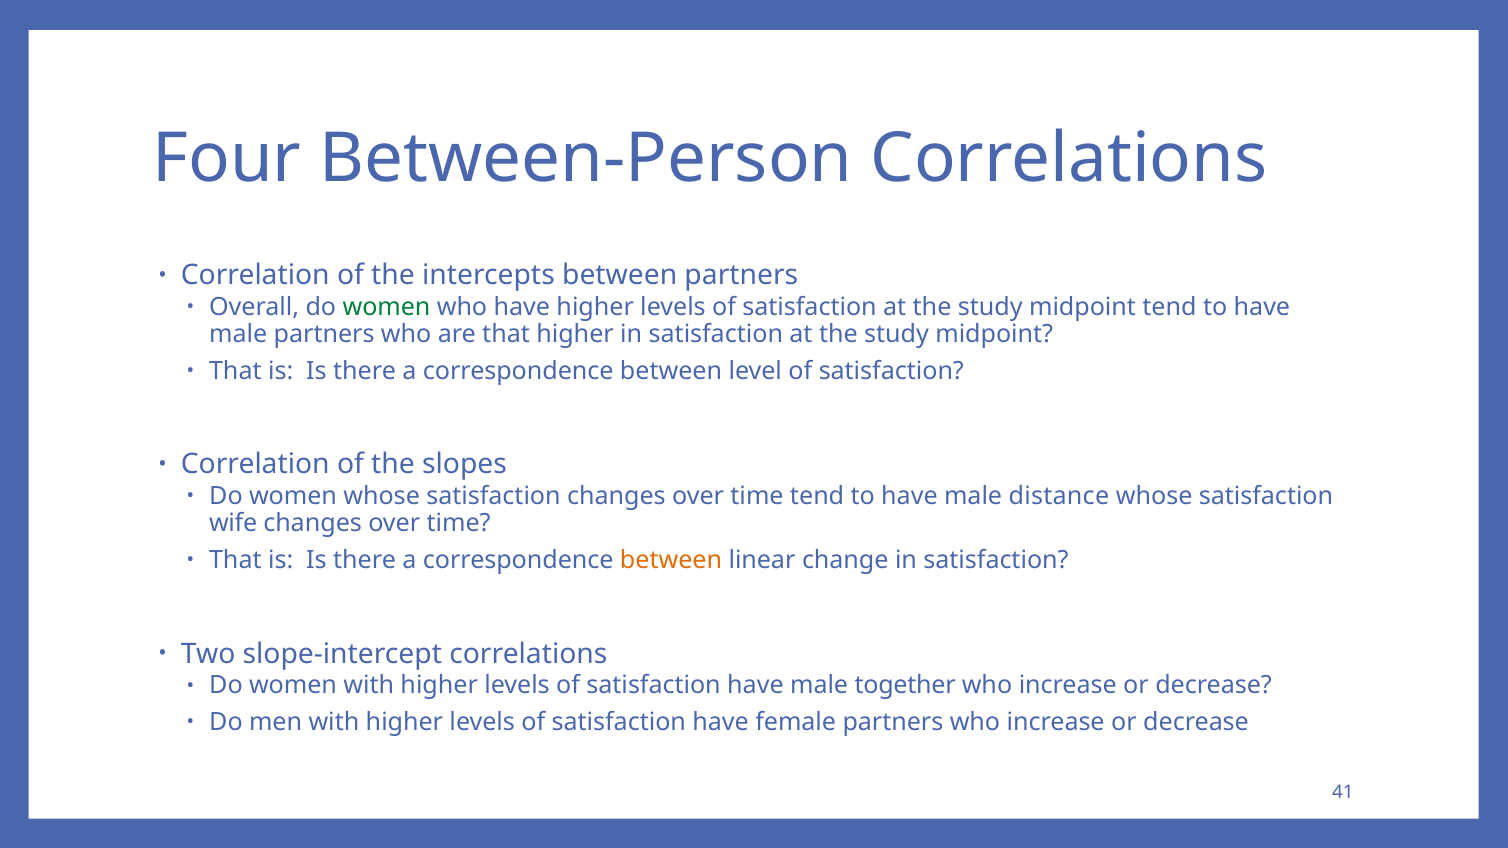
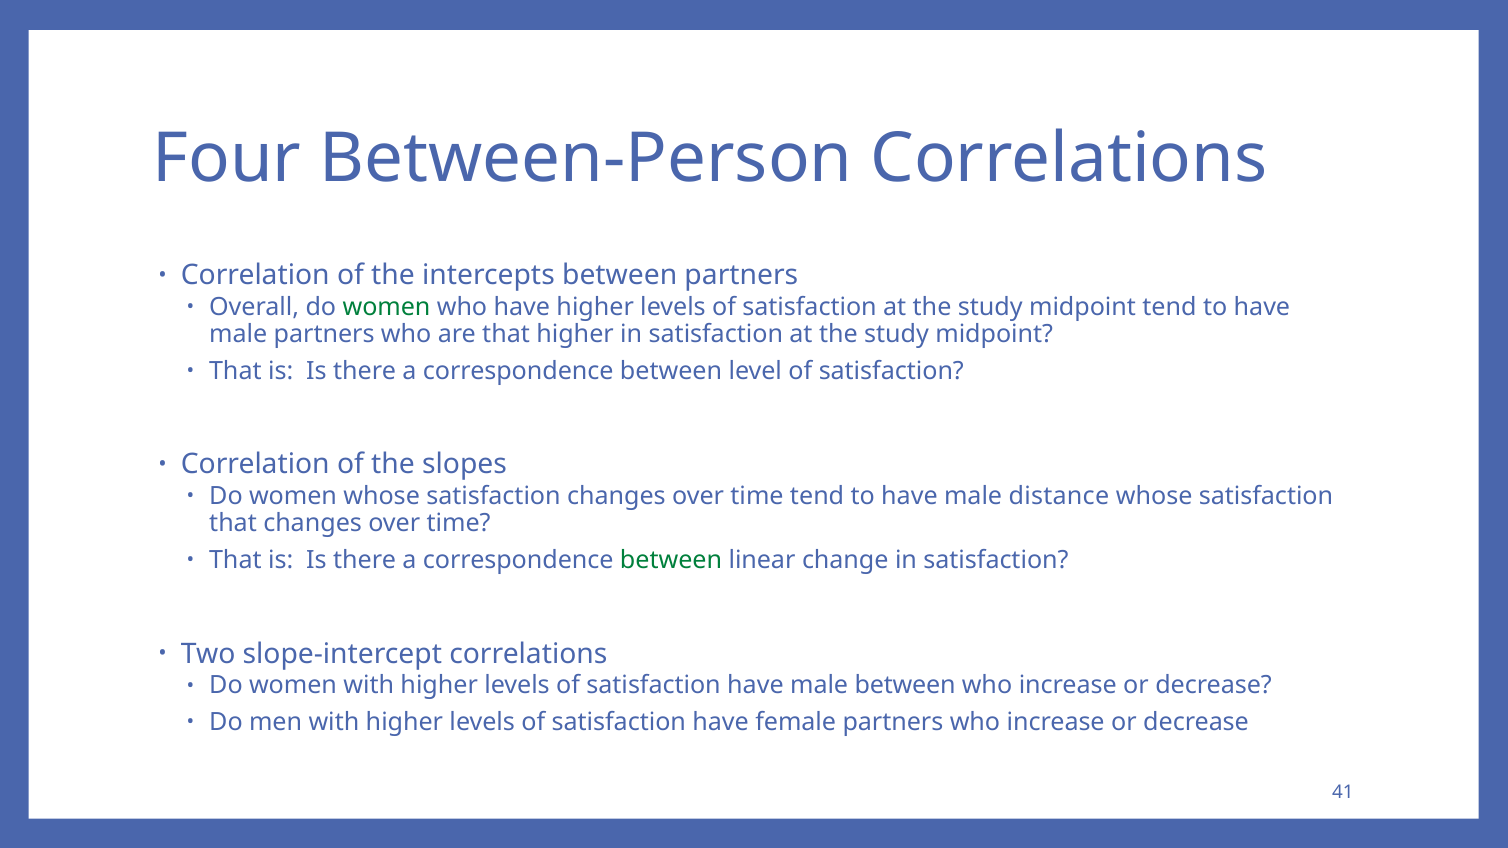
wife: wife -> that (233, 524)
between colour: orange -> green (671, 560)
male together: together -> between (905, 686)
